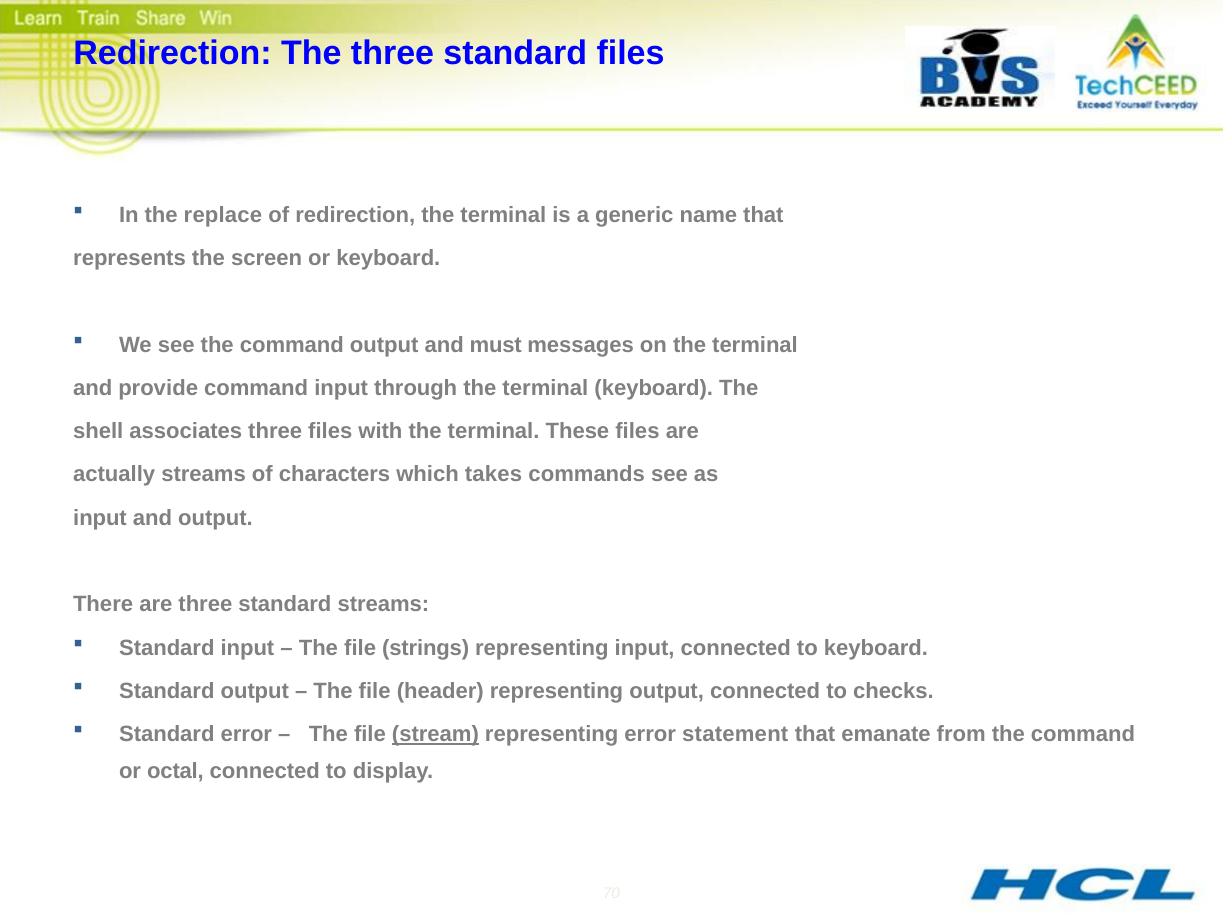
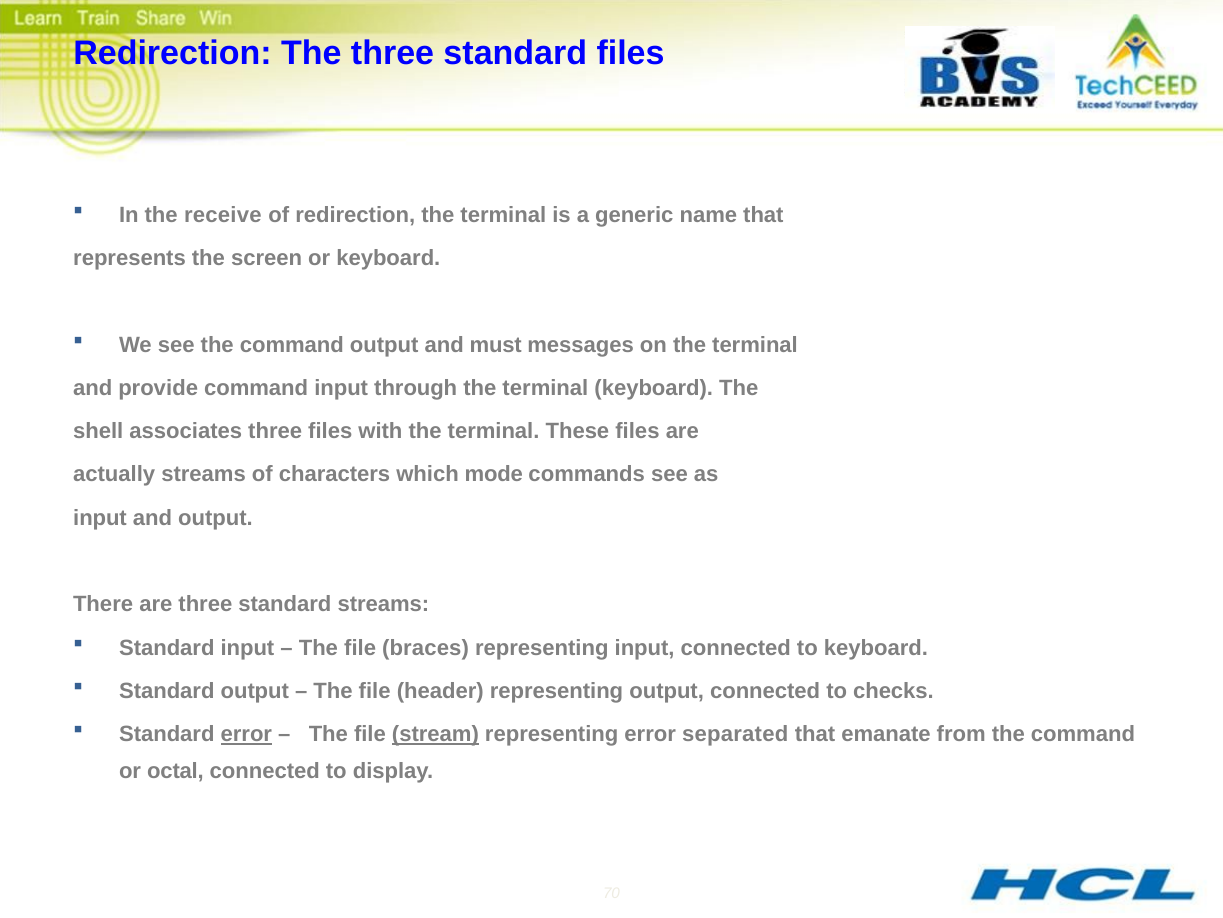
replace: replace -> receive (223, 215)
takes: takes -> mode (494, 474)
strings: strings -> braces (426, 647)
error underline: none -> present (246, 734)
statement: statement -> separated (735, 734)
